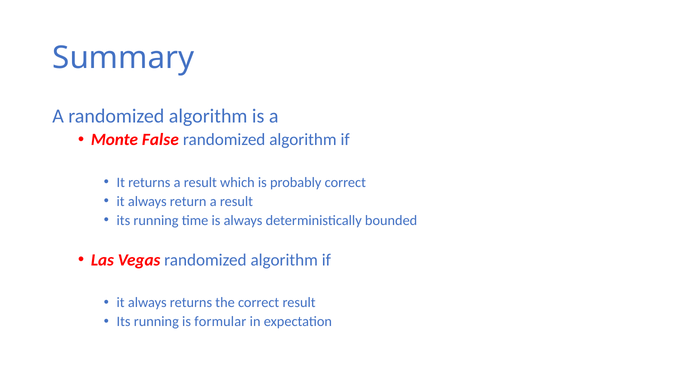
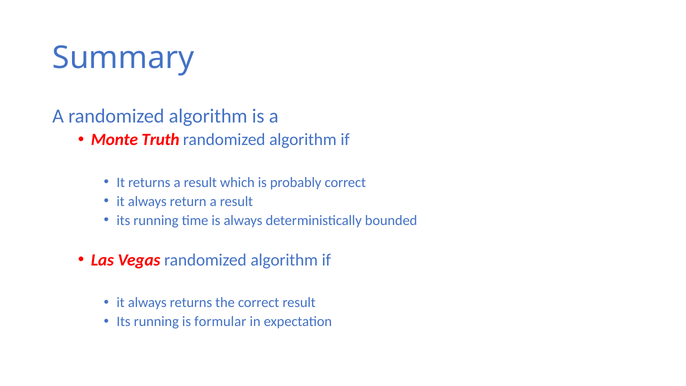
False: False -> Truth (161, 140)
